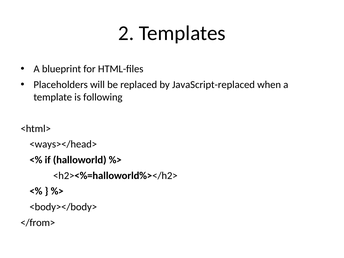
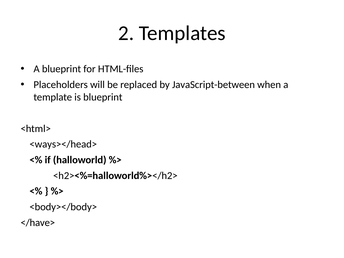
JavaScript-replaced: JavaScript-replaced -> JavaScript-between (213, 85)
is following: following -> blueprint (103, 97)
</from>: </from> -> </have> (38, 223)
